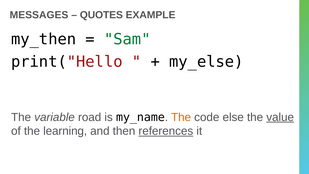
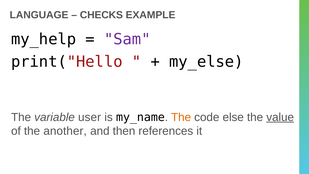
MESSAGES: MESSAGES -> LANGUAGE (39, 15)
QUOTES: QUOTES -> CHECKS (101, 15)
my_then: my_then -> my_help (44, 39)
Sam colour: green -> purple (127, 39)
road: road -> user (90, 117)
learning: learning -> another (65, 131)
references underline: present -> none (166, 131)
